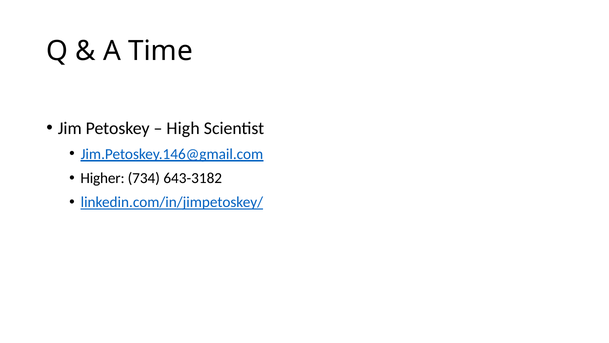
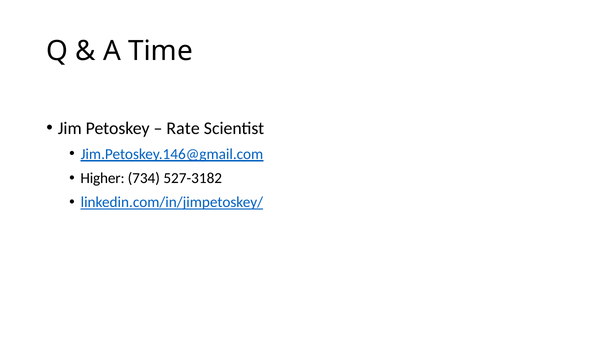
High: High -> Rate (183, 128)
643-3182: 643-3182 -> 527-3182 (193, 178)
